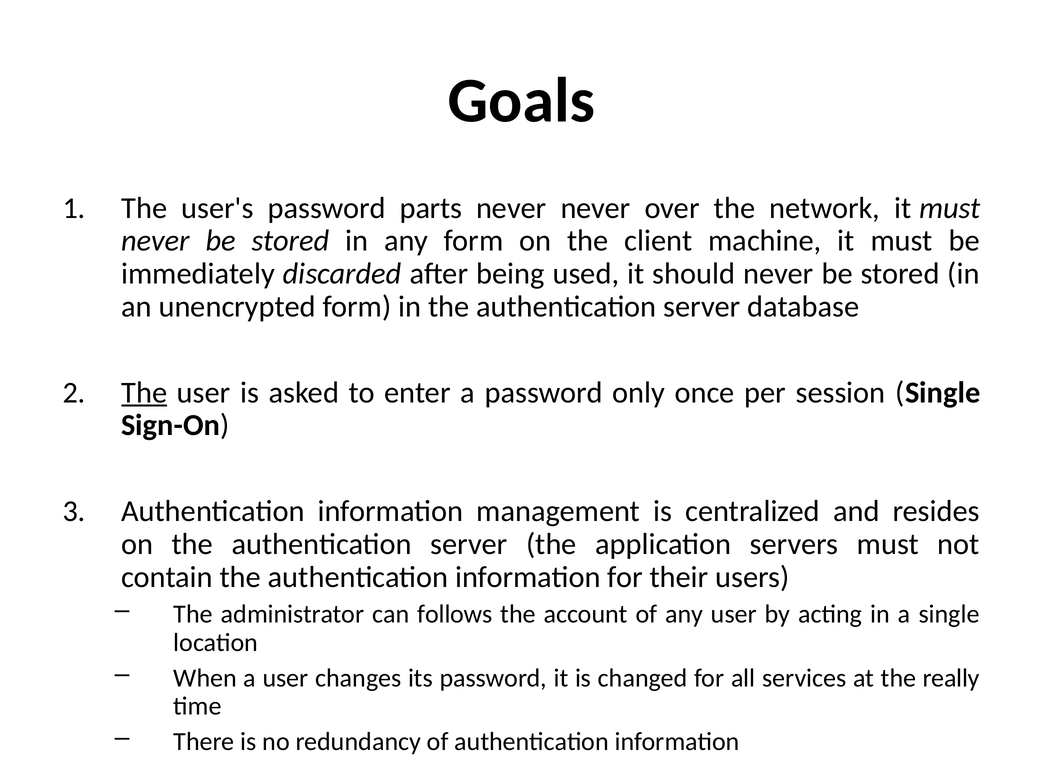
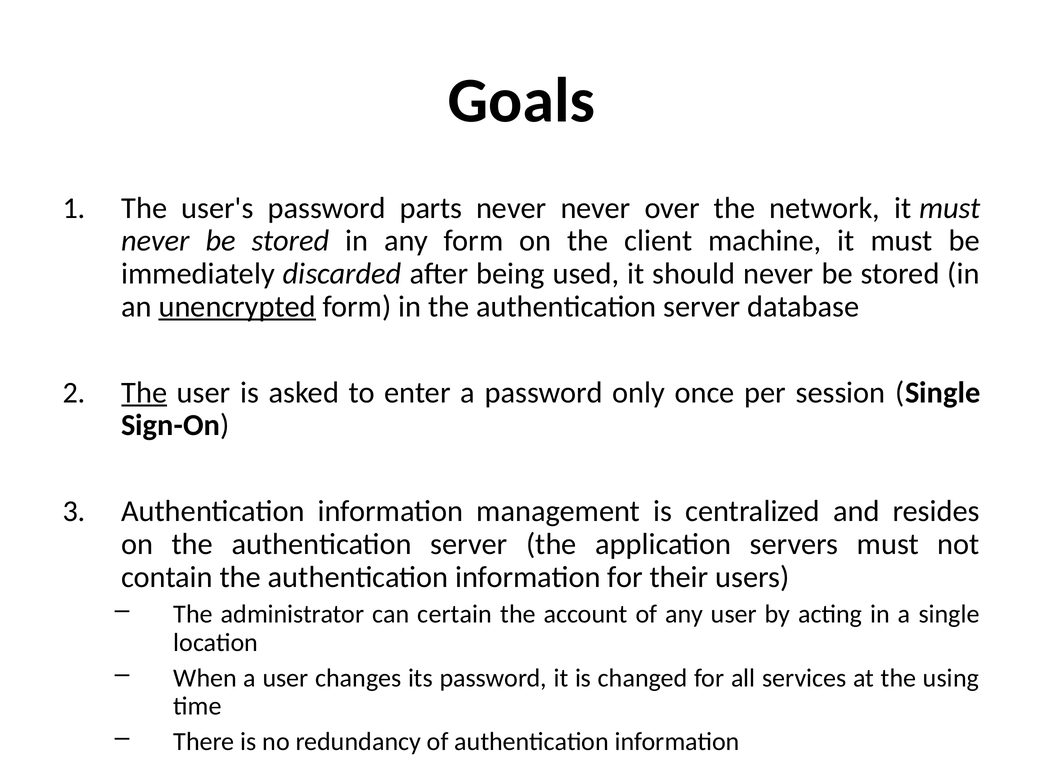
unencrypted underline: none -> present (237, 307)
follows: follows -> certain (455, 615)
really: really -> using (951, 678)
